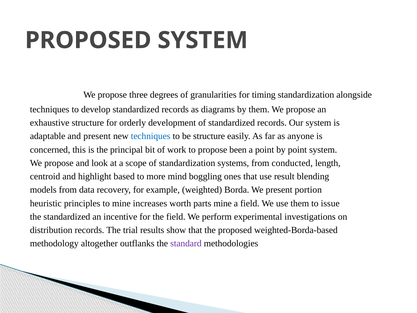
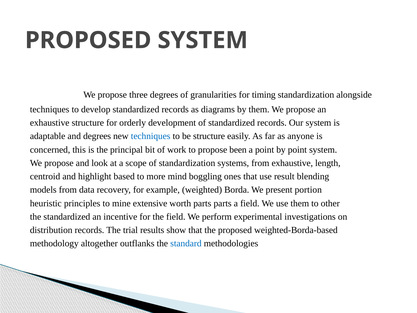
and present: present -> degrees (97, 136)
from conducted: conducted -> exhaustive (292, 163)
increases: increases -> extensive (150, 203)
parts mine: mine -> parts (223, 203)
issue: issue -> other (330, 203)
standard colour: purple -> blue (186, 243)
